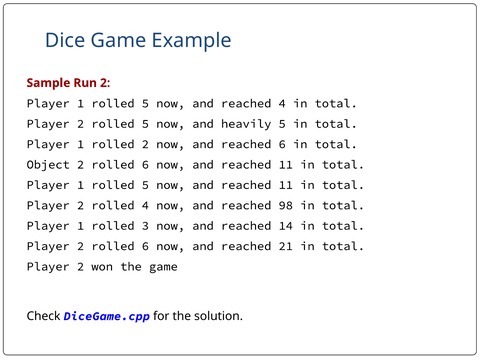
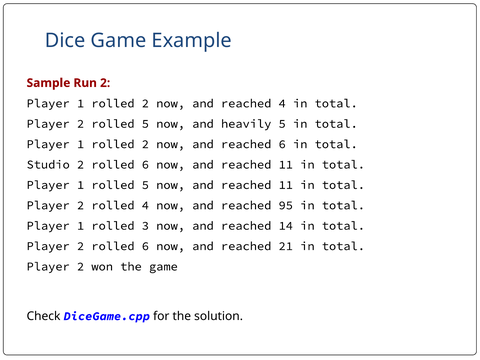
5: 5 -> 2 (145, 103)
Object: Object -> Studio (48, 165)
98: 98 -> 95 (286, 205)
